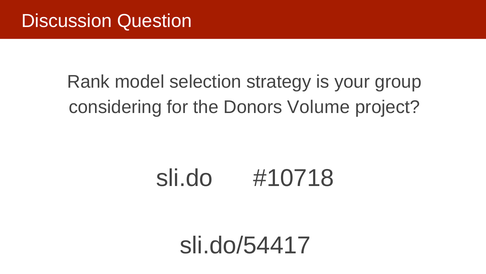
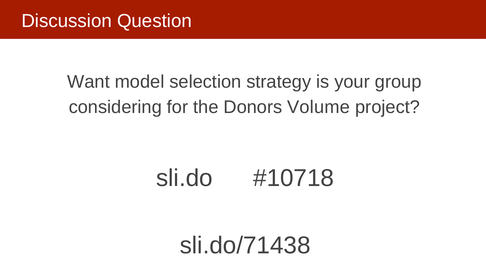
Rank: Rank -> Want (88, 82)
sli.do/54417: sli.do/54417 -> sli.do/71438 (245, 245)
